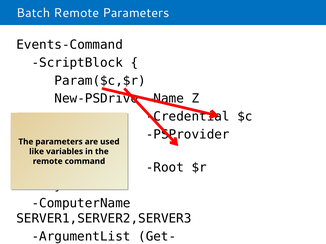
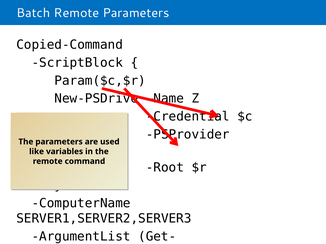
Events-Command: Events-Command -> Copied-Command (70, 45)
